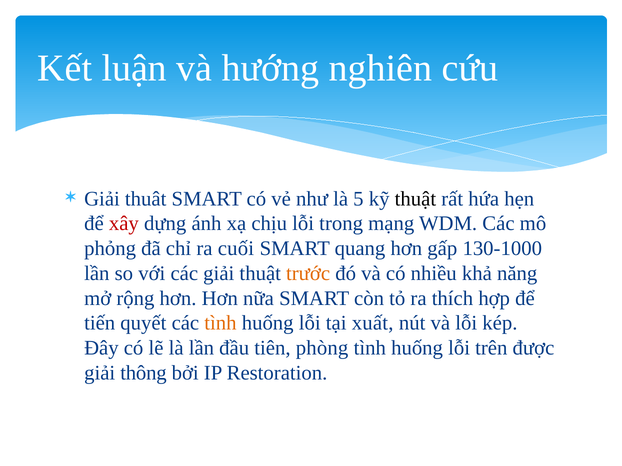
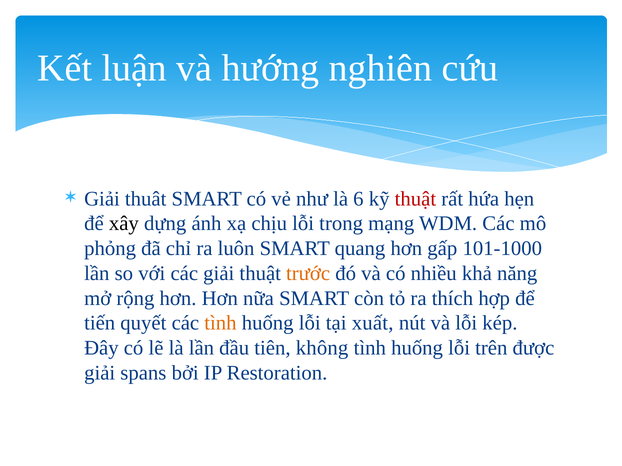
5: 5 -> 6 (358, 199)
thuật colour: black -> red (415, 199)
xây colour: red -> black (124, 224)
cuối: cuối -> luôn (236, 249)
130-1000: 130-1000 -> 101-1000 (502, 249)
phòng: phòng -> không (322, 348)
thông: thông -> spans (143, 373)
